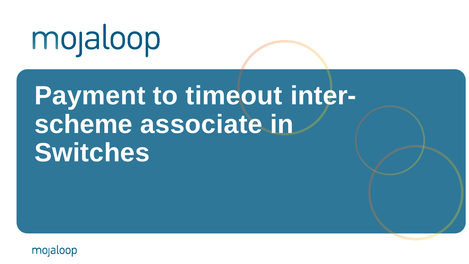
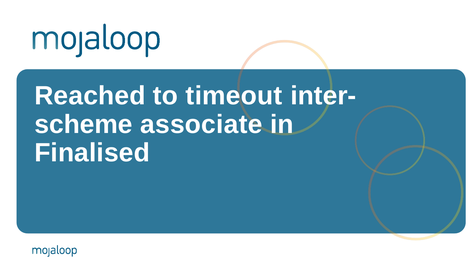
Payment: Payment -> Reached (90, 96)
Switches: Switches -> Finalised (92, 153)
